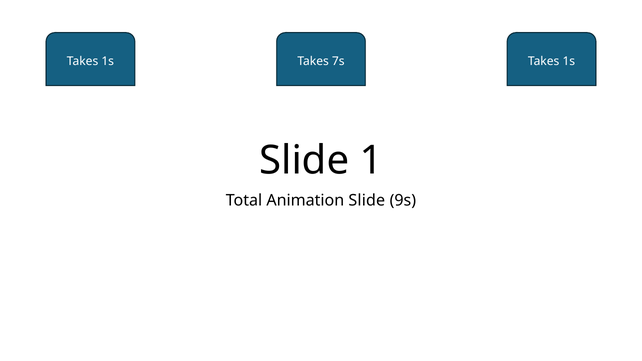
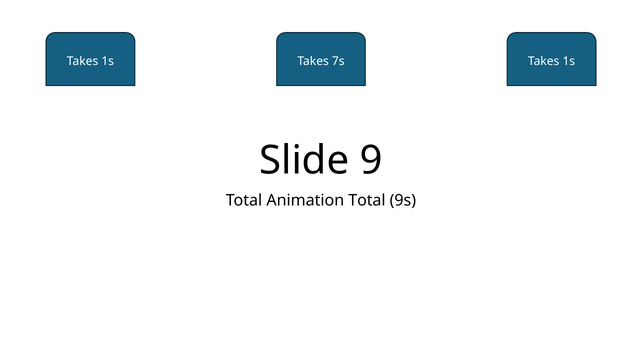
1: 1 -> 9 (371, 160)
Animation Slide: Slide -> Total (367, 201)
